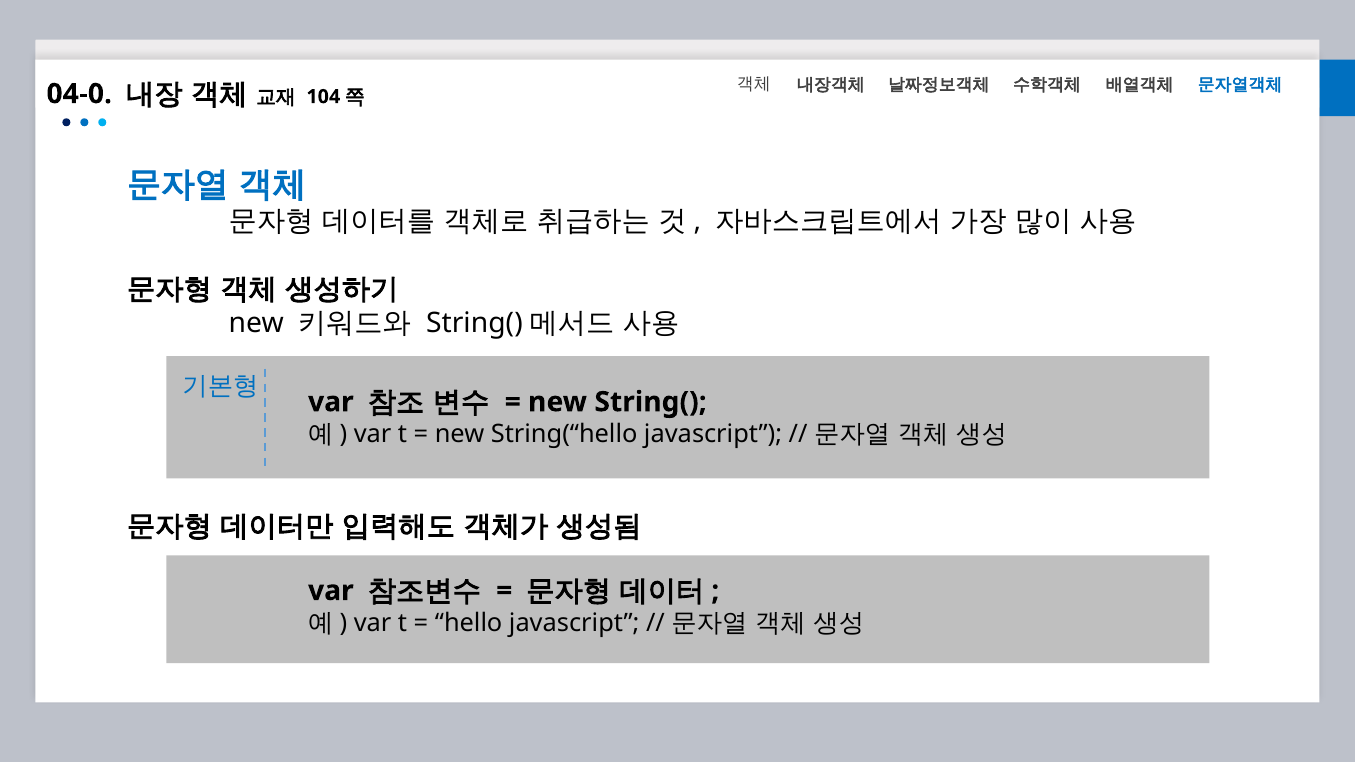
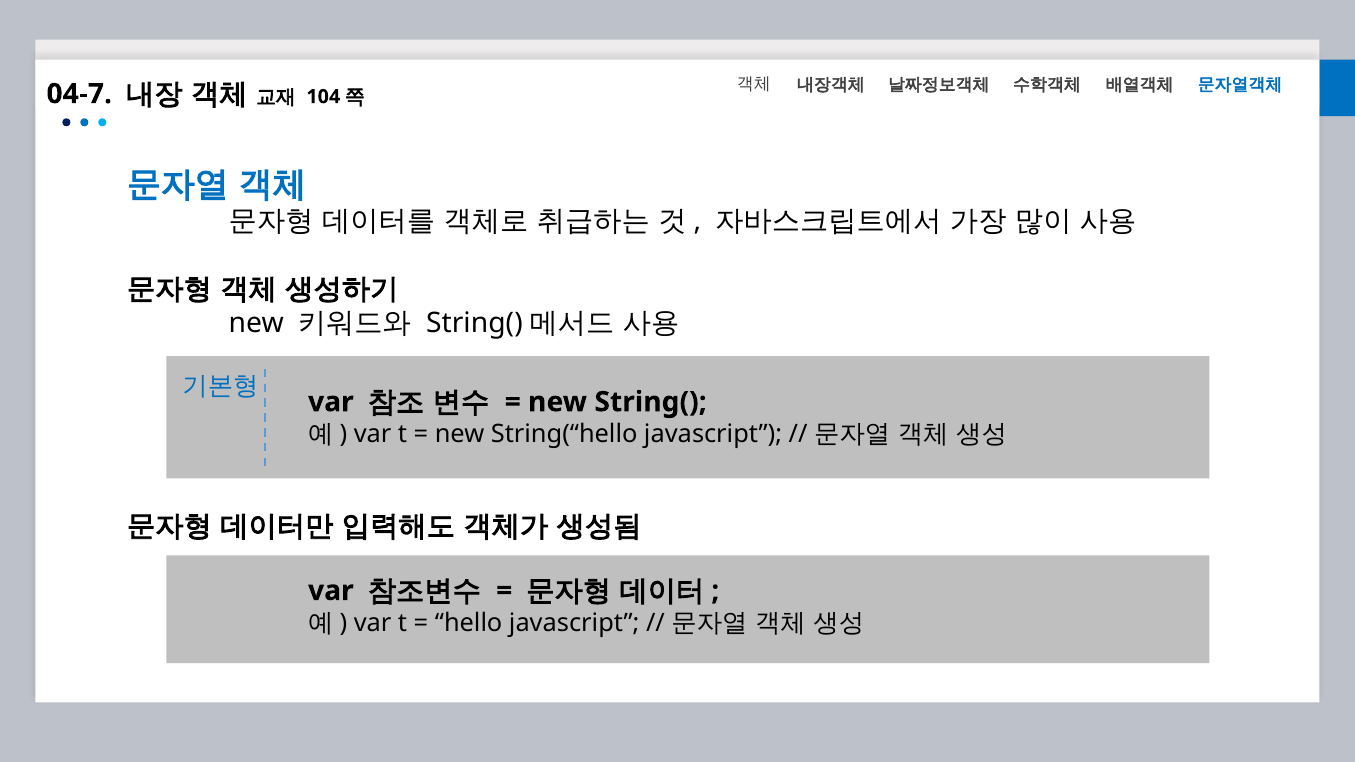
04-0: 04-0 -> 04-7 (79, 94)
